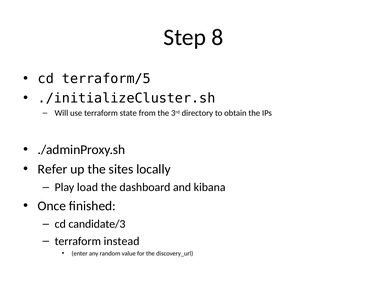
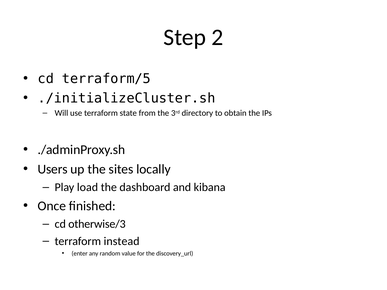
8: 8 -> 2 (217, 37)
Refer: Refer -> Users (53, 169)
candidate/3: candidate/3 -> otherwise/3 (97, 224)
